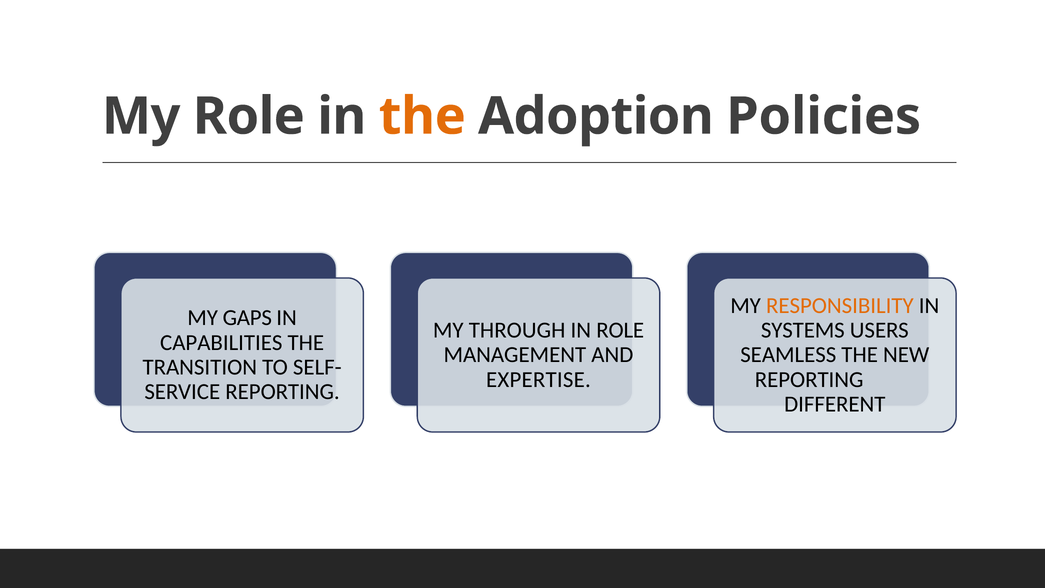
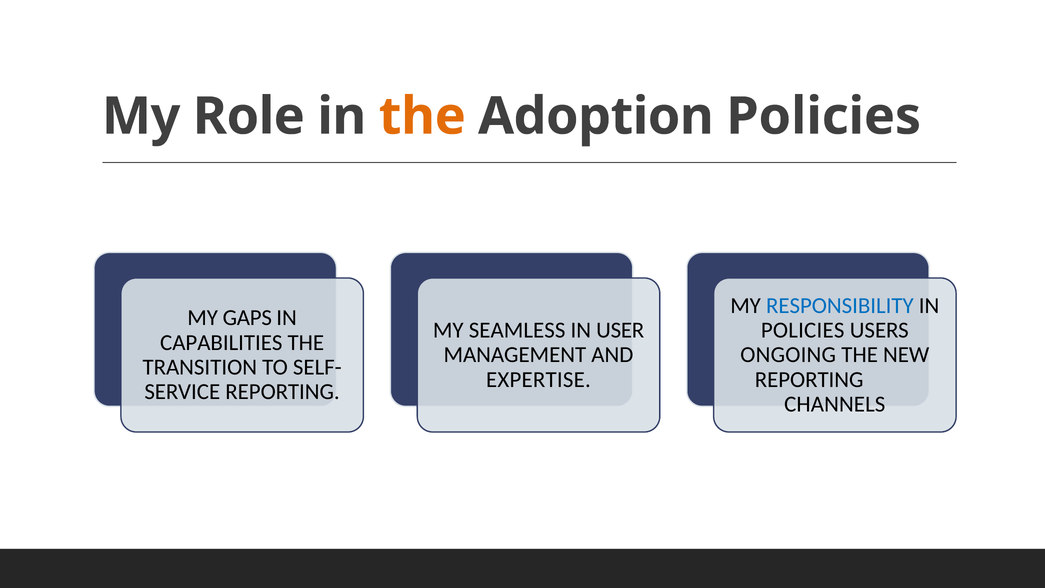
RESPONSIBILITY colour: orange -> blue (840, 305)
THROUGH: THROUGH -> SEAMLESS (517, 330)
IN ROLE: ROLE -> USER (620, 330)
SYSTEMS: SYSTEMS -> POLICIES (803, 330)
SEAMLESS: SEAMLESS -> ONGOING (788, 355)
DIFFERENT: DIFFERENT -> CHANNELS (835, 404)
